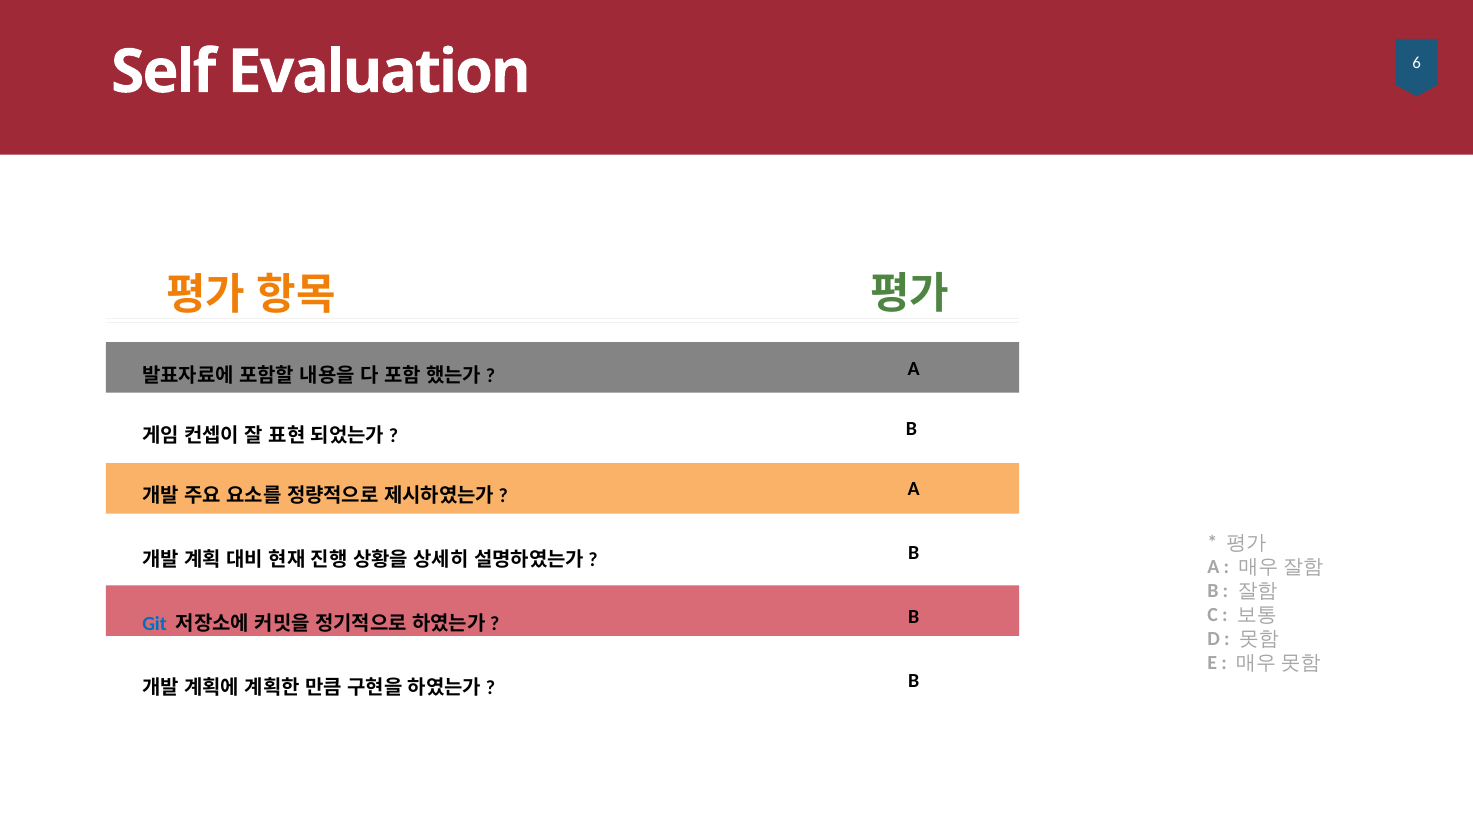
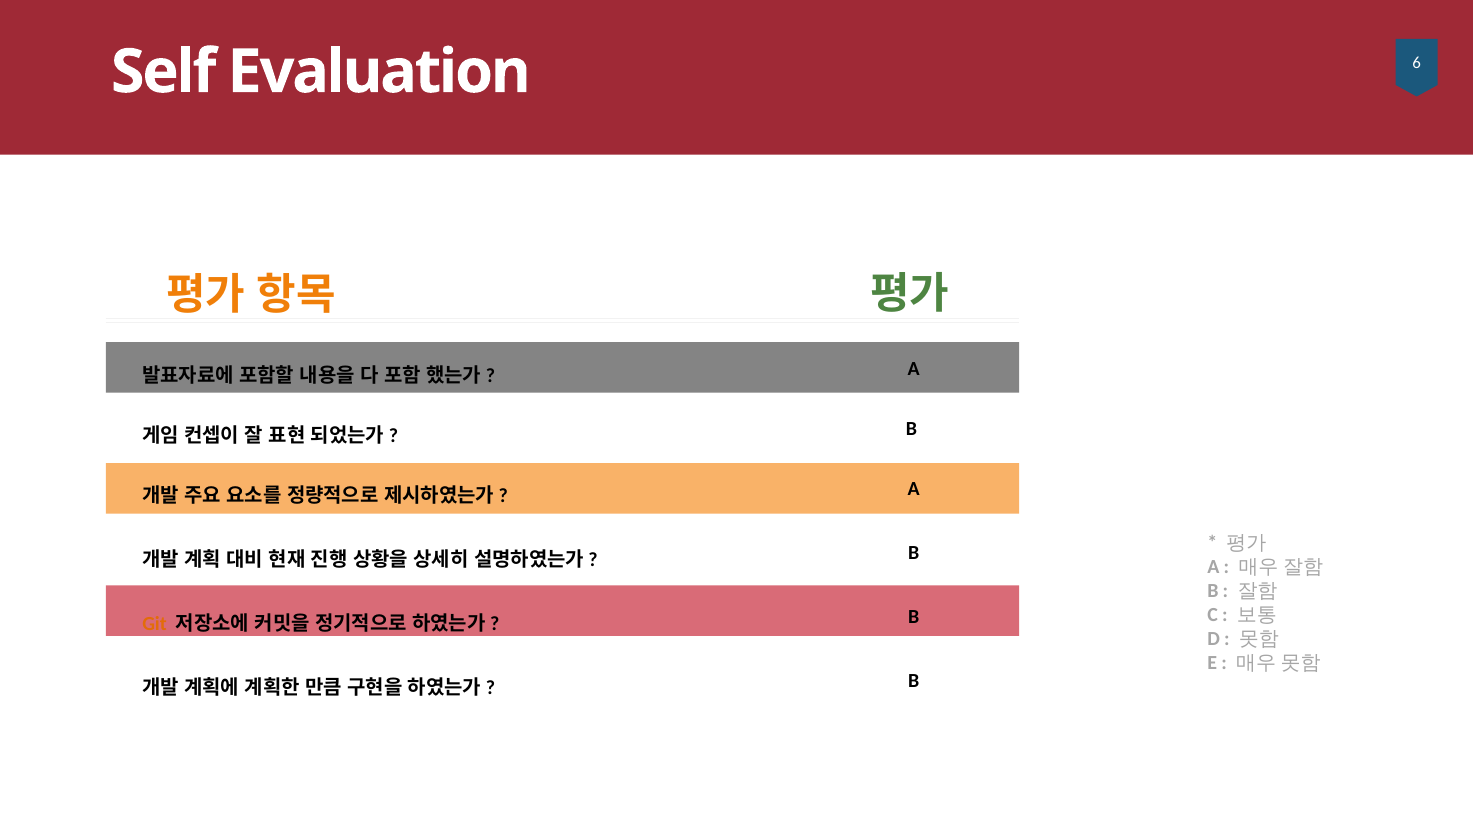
Git colour: blue -> orange (154, 624)
